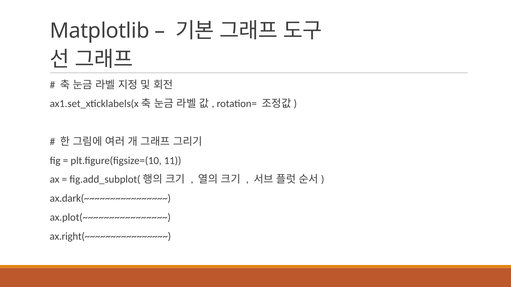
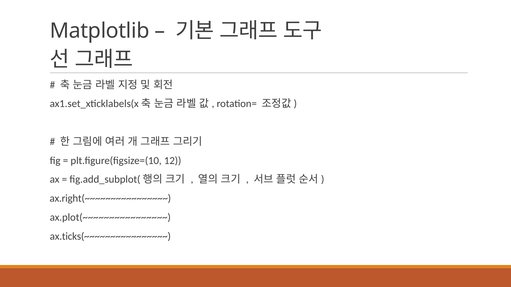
11: 11 -> 12 (173, 161)
ax.dark(~~~~~~~~~~~~~~~~: ax.dark(~~~~~~~~~~~~~~~~ -> ax.right(~~~~~~~~~~~~~~~~ (110, 199)
ax.right(~~~~~~~~~~~~~~~~: ax.right(~~~~~~~~~~~~~~~~ -> ax.ticks(~~~~~~~~~~~~~~~~ (110, 237)
